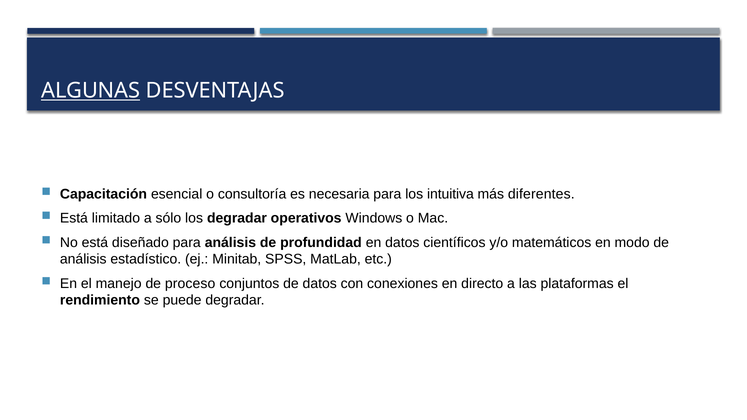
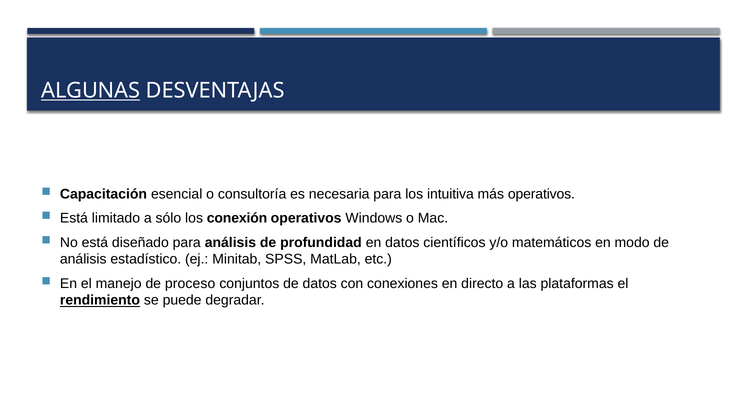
más diferentes: diferentes -> operativos (541, 194)
los degradar: degradar -> conexión (237, 218)
rendimiento underline: none -> present (100, 300)
